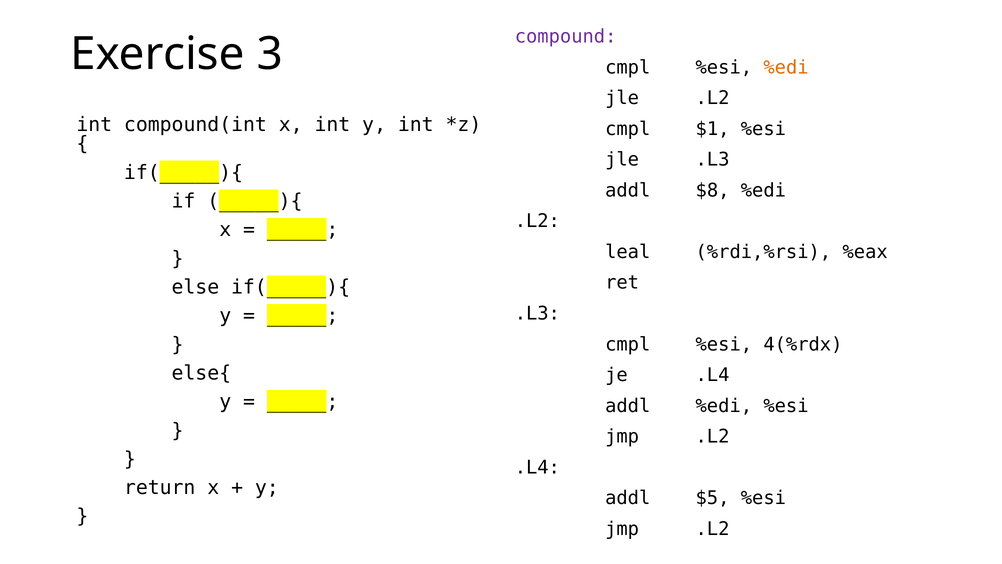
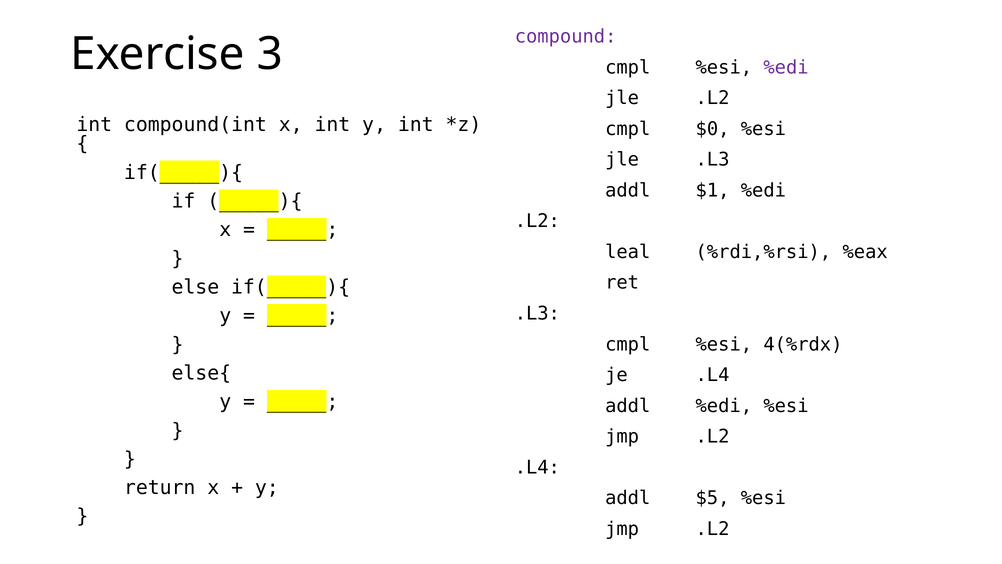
%edi colour: orange -> purple (786, 67)
$1: $1 -> $0 (713, 129)
$8: $8 -> $1 (713, 190)
